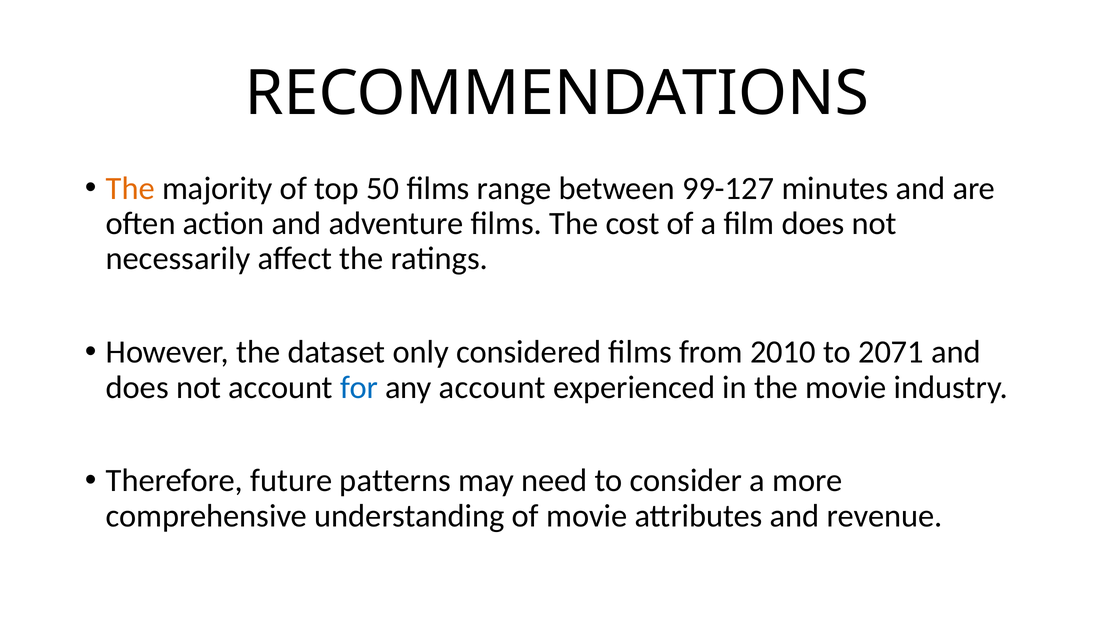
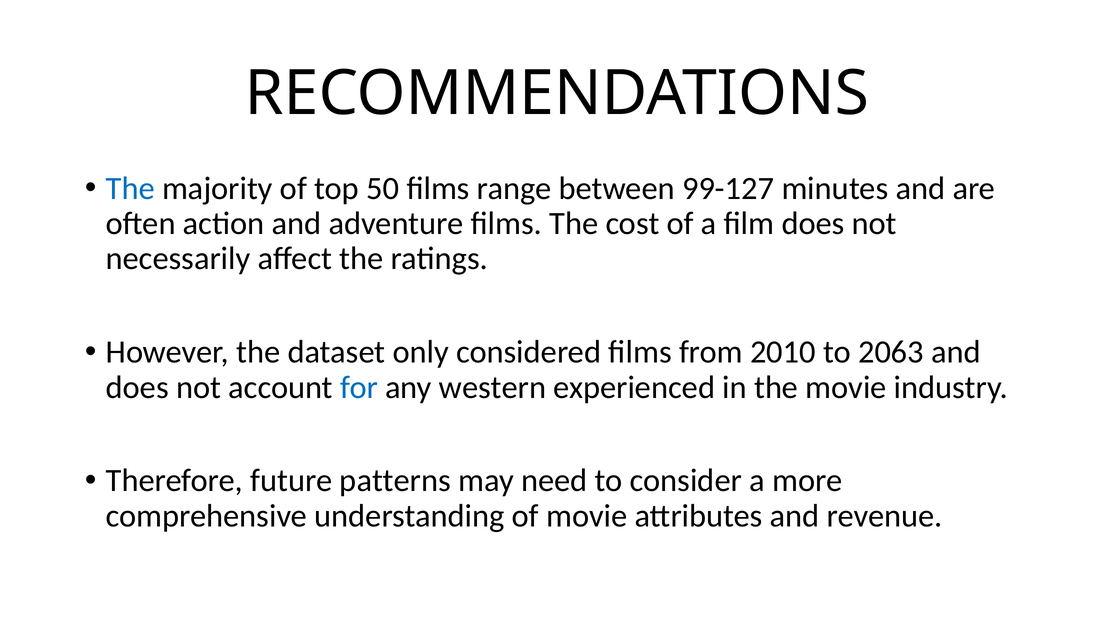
The colour: orange -> blue (130, 188)
2071: 2071 -> 2063 (891, 352)
any account: account -> western (493, 387)
